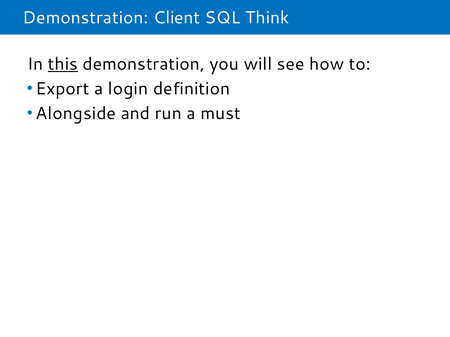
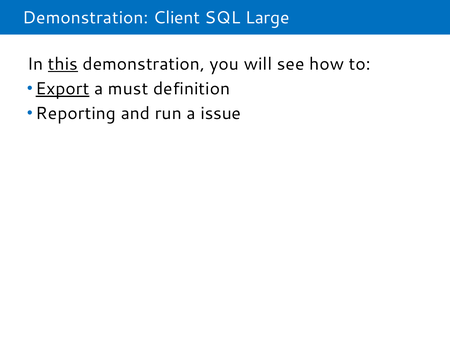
Think: Think -> Large (267, 18)
Export underline: none -> present (62, 89)
login: login -> must (128, 89)
Alongside: Alongside -> Reporting (76, 114)
must: must -> issue (221, 114)
